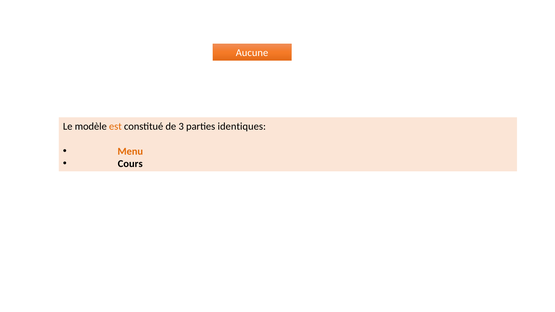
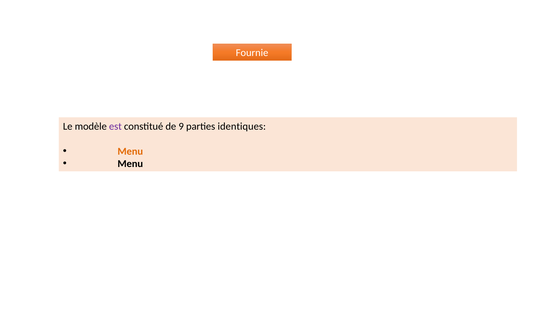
Aucune: Aucune -> Fournie (252, 53)
est colour: orange -> purple (115, 126)
3: 3 -> 9 (181, 126)
Cours: Cours -> Menu (130, 164)
